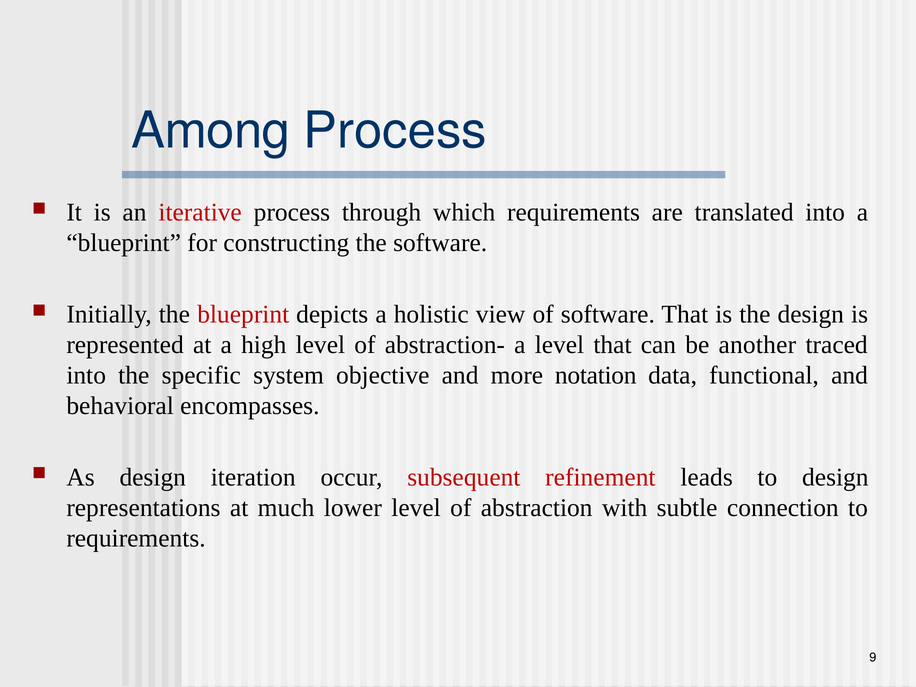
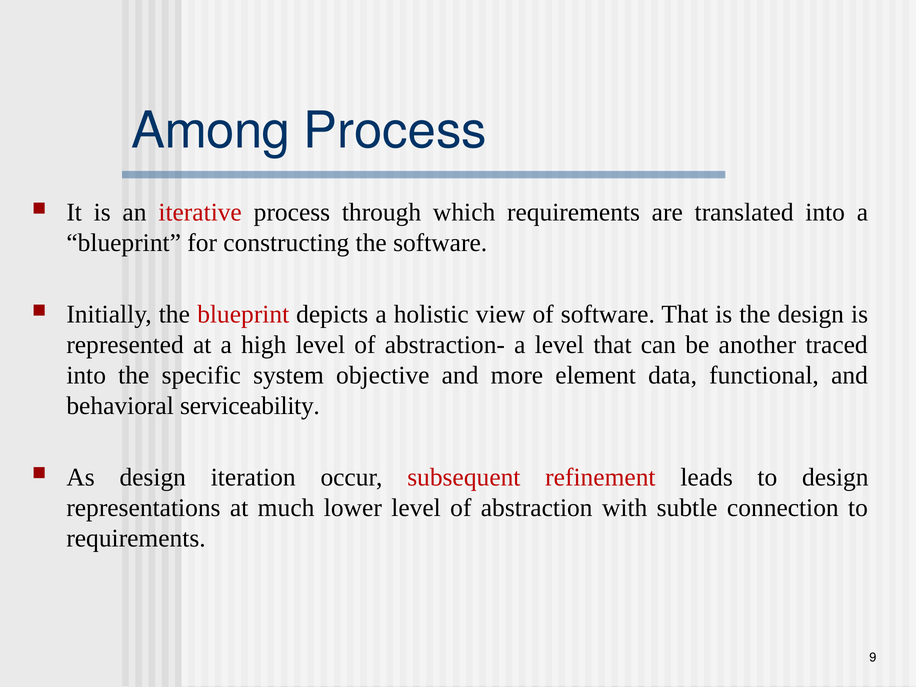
notation: notation -> element (596, 375)
encompasses: encompasses -> serviceability (250, 406)
